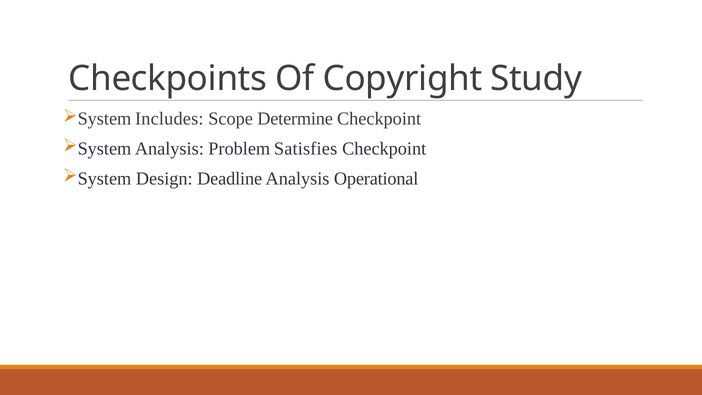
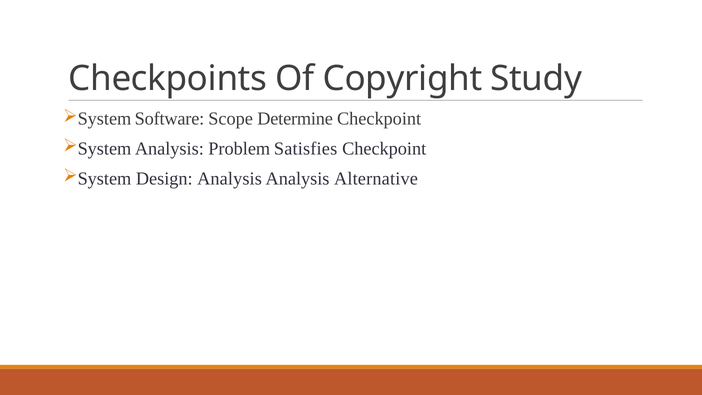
Includes: Includes -> Software (169, 119)
Design Deadline: Deadline -> Analysis (230, 179)
Operational: Operational -> Alternative (376, 179)
